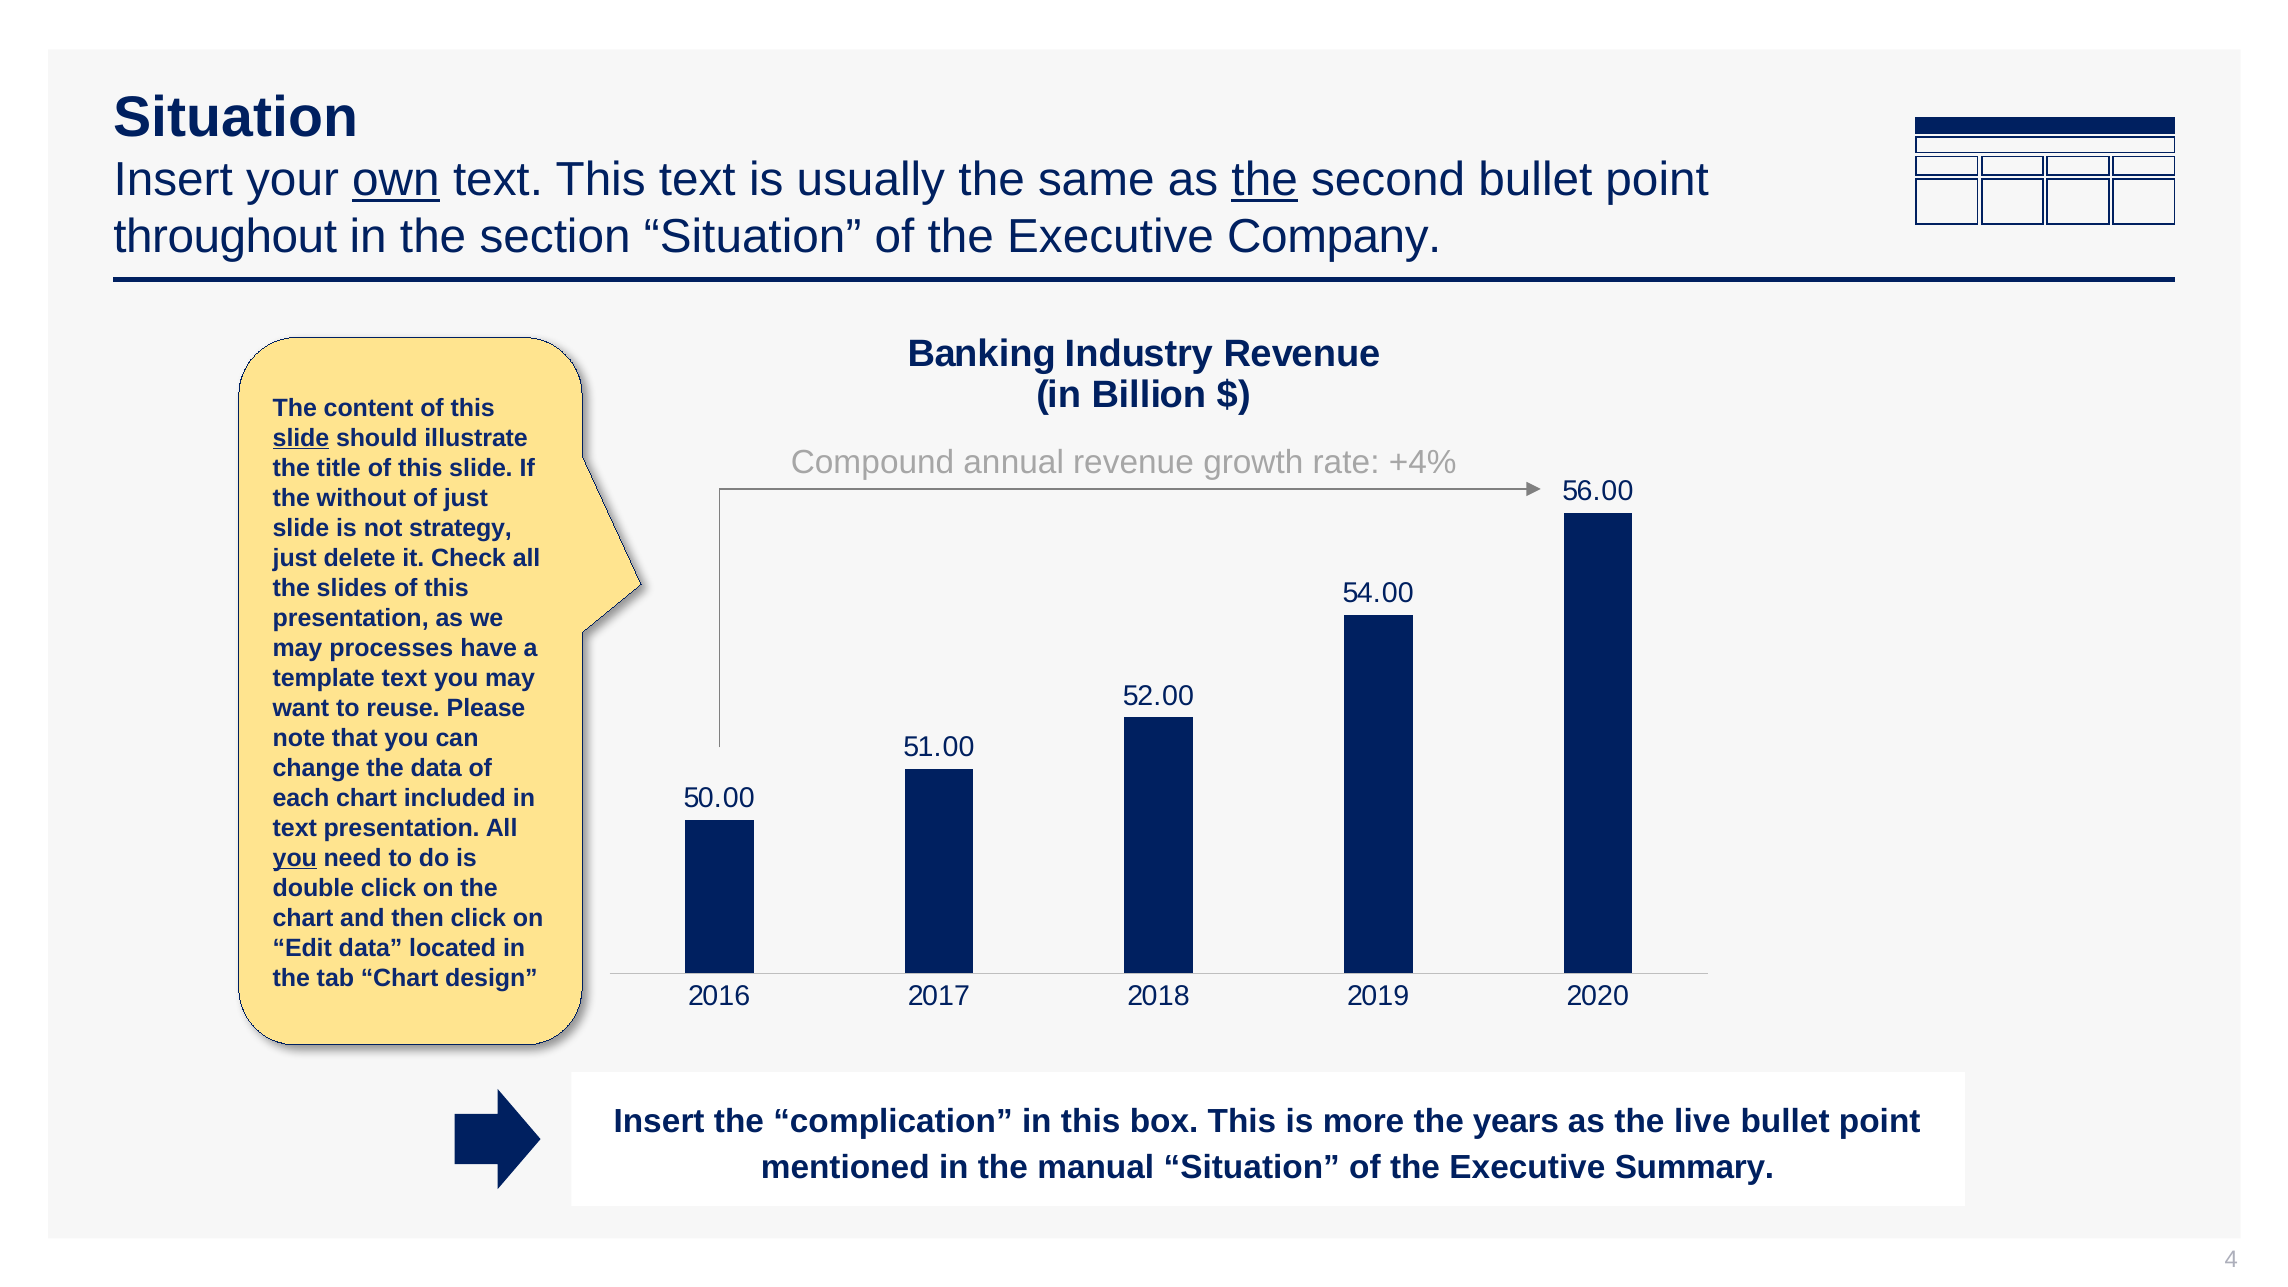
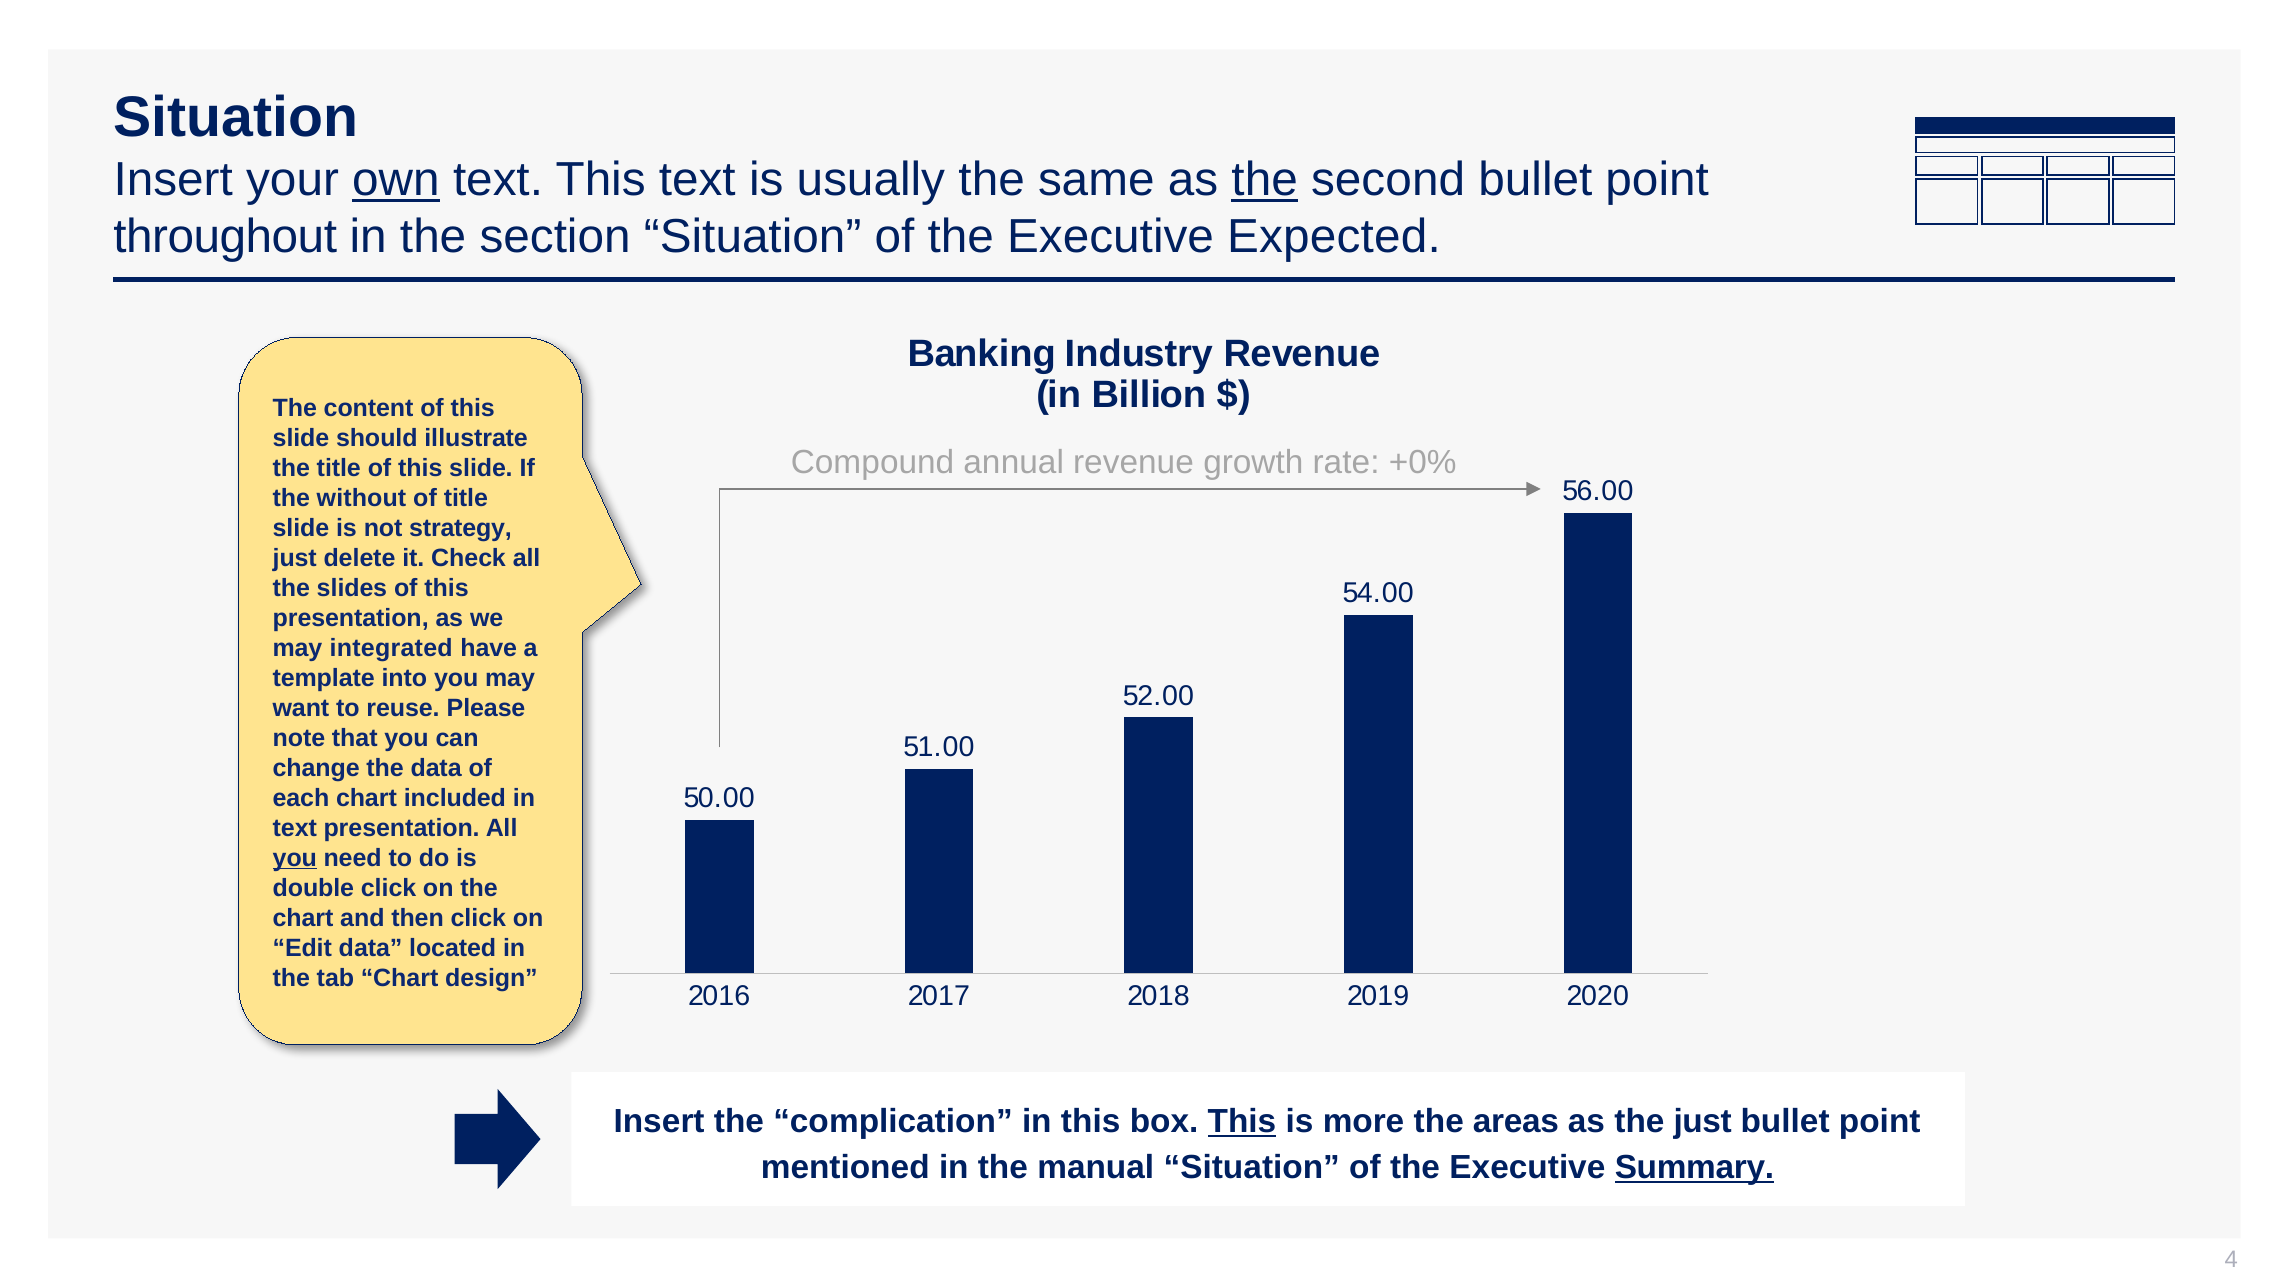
Company: Company -> Expected (1334, 237)
slide underline: present -> none (301, 438)
+4%: +4% -> +0% (1423, 462)
of just: just -> title (466, 498)
processes: processes -> integrated (391, 648)
template text: text -> into (404, 678)
This underline: none -> present (1242, 1121)
years: years -> areas (1516, 1121)
the live: live -> just (1703, 1121)
Summary underline: none -> present (1694, 1167)
